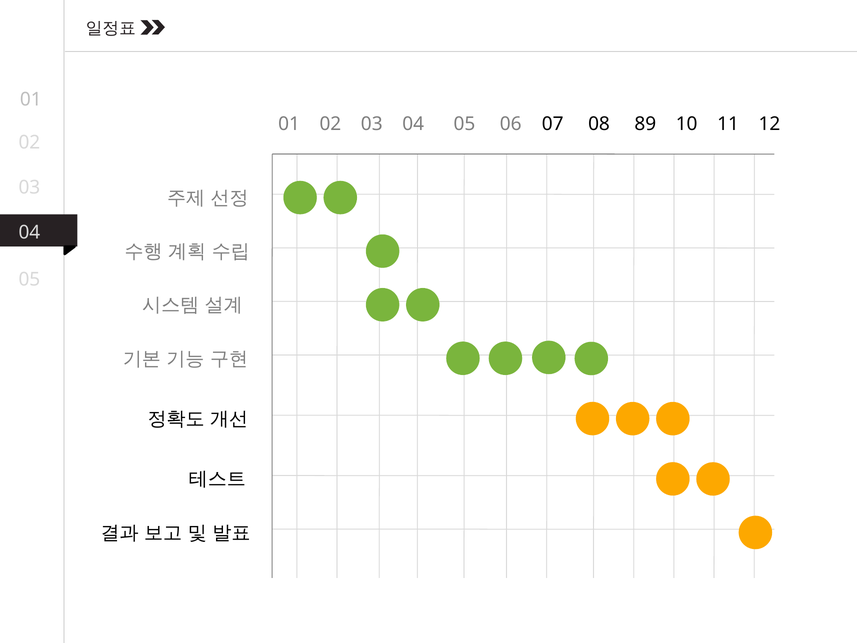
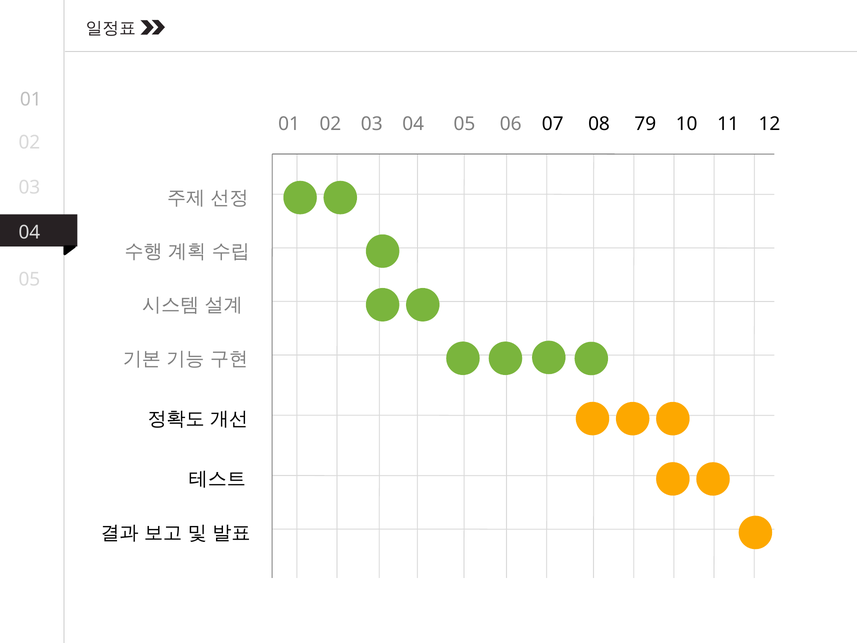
89: 89 -> 79 (645, 124)
